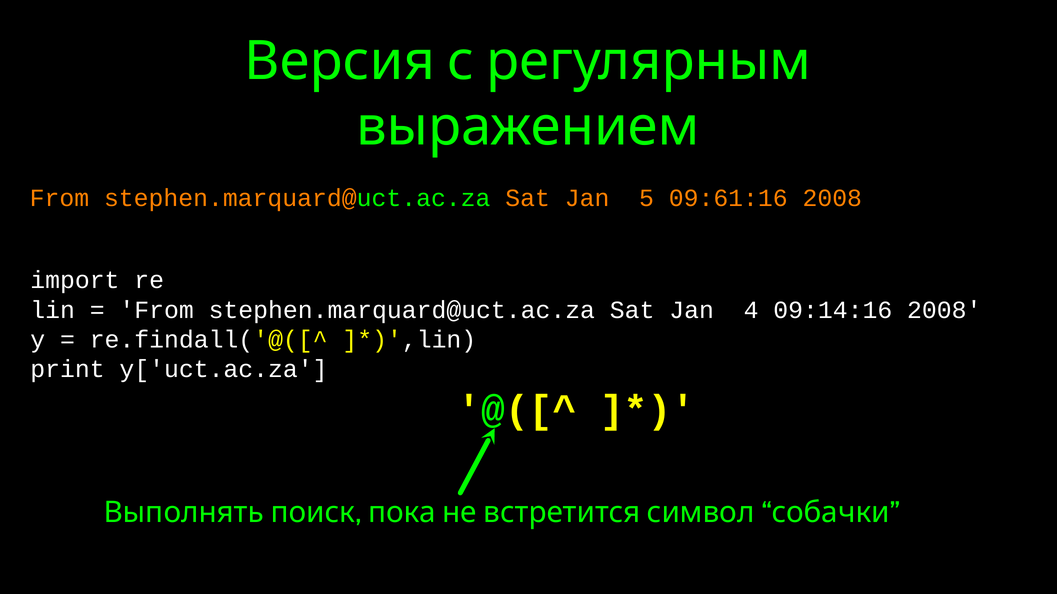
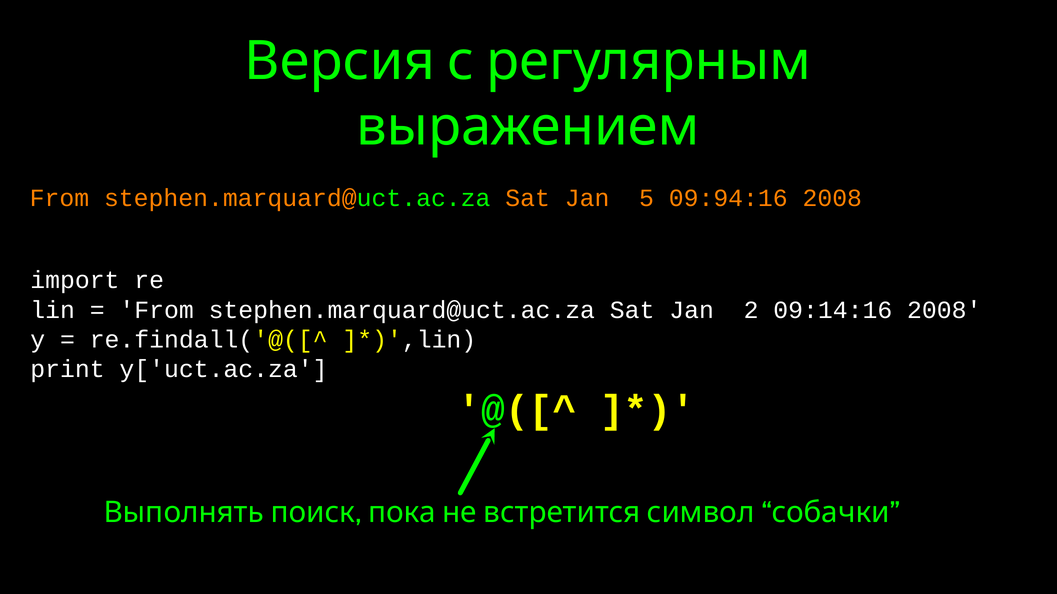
09:61:16: 09:61:16 -> 09:94:16 (728, 198)
4: 4 -> 2 (751, 310)
